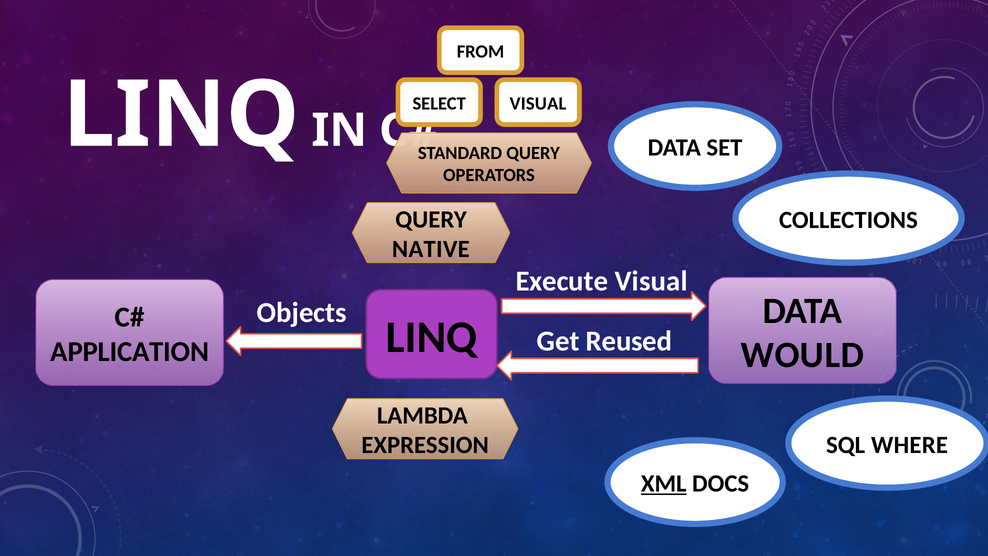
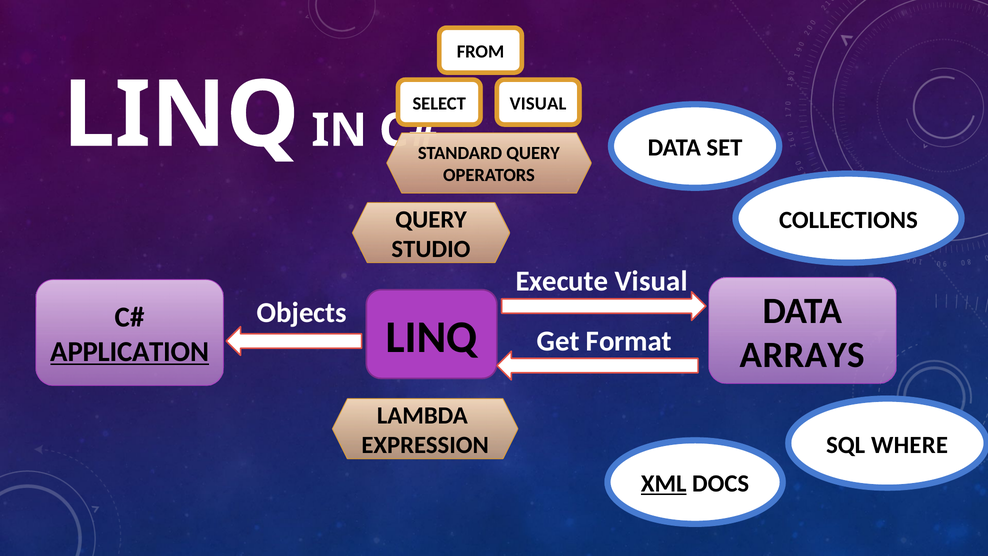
NATIVE: NATIVE -> STUDIO (431, 249)
Reused: Reused -> Format (629, 341)
APPLICATION underline: none -> present (130, 352)
WOULD: WOULD -> ARRAYS (802, 355)
